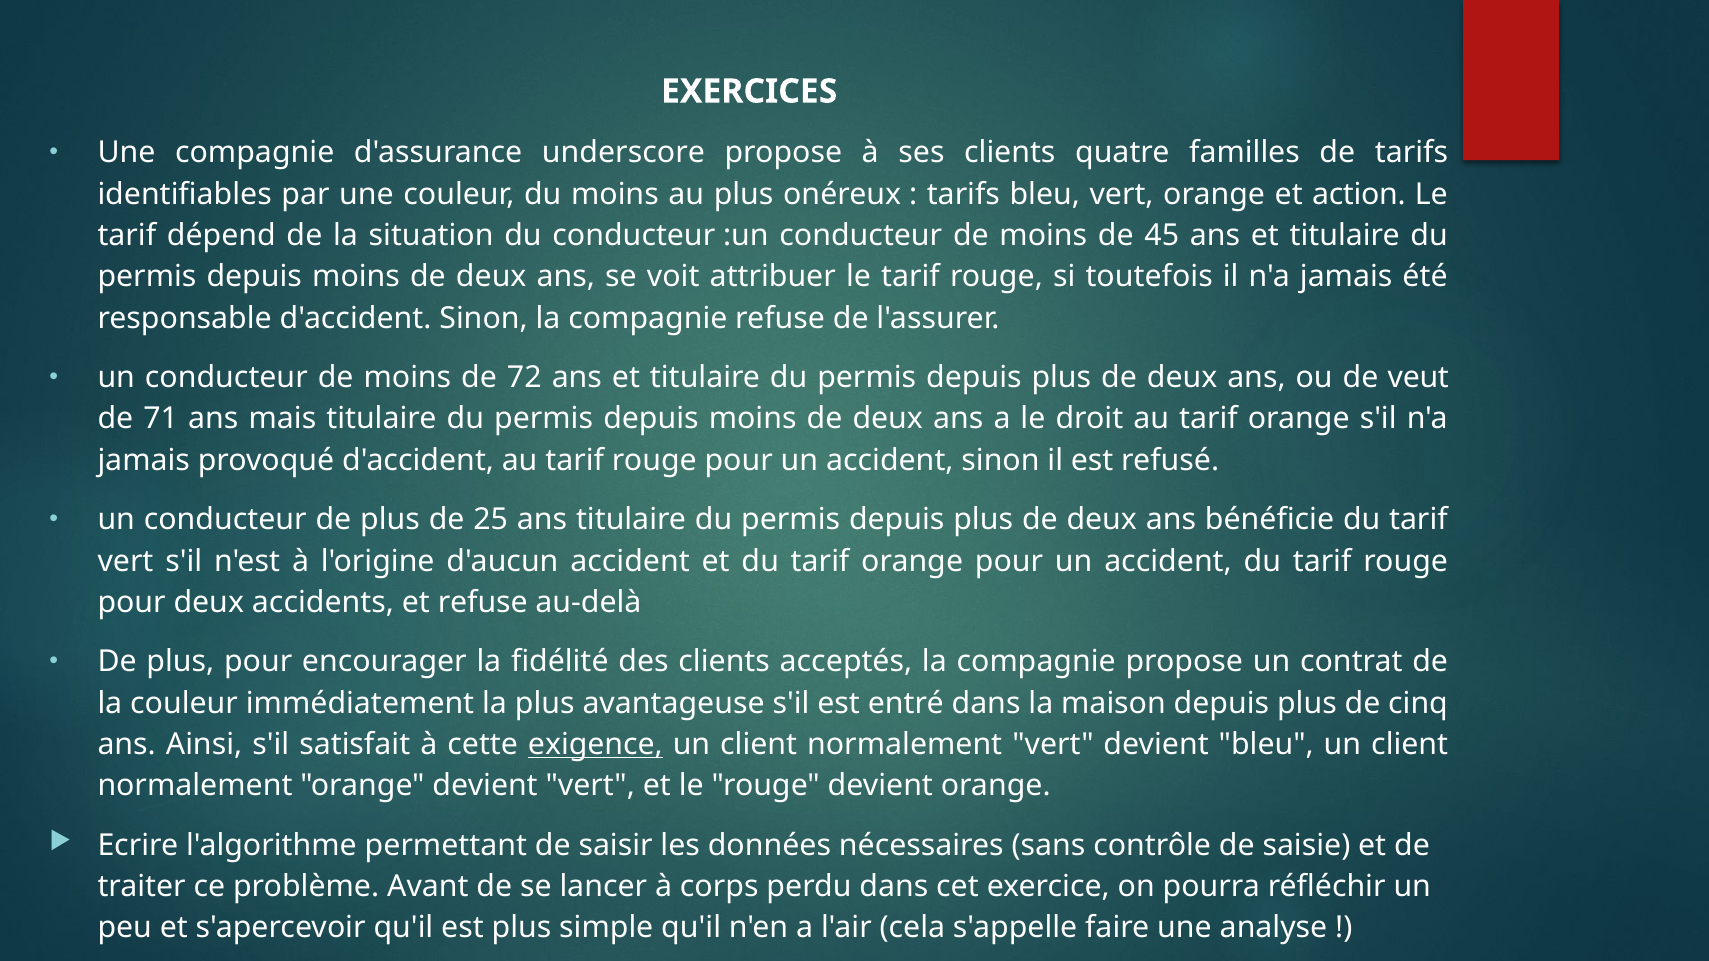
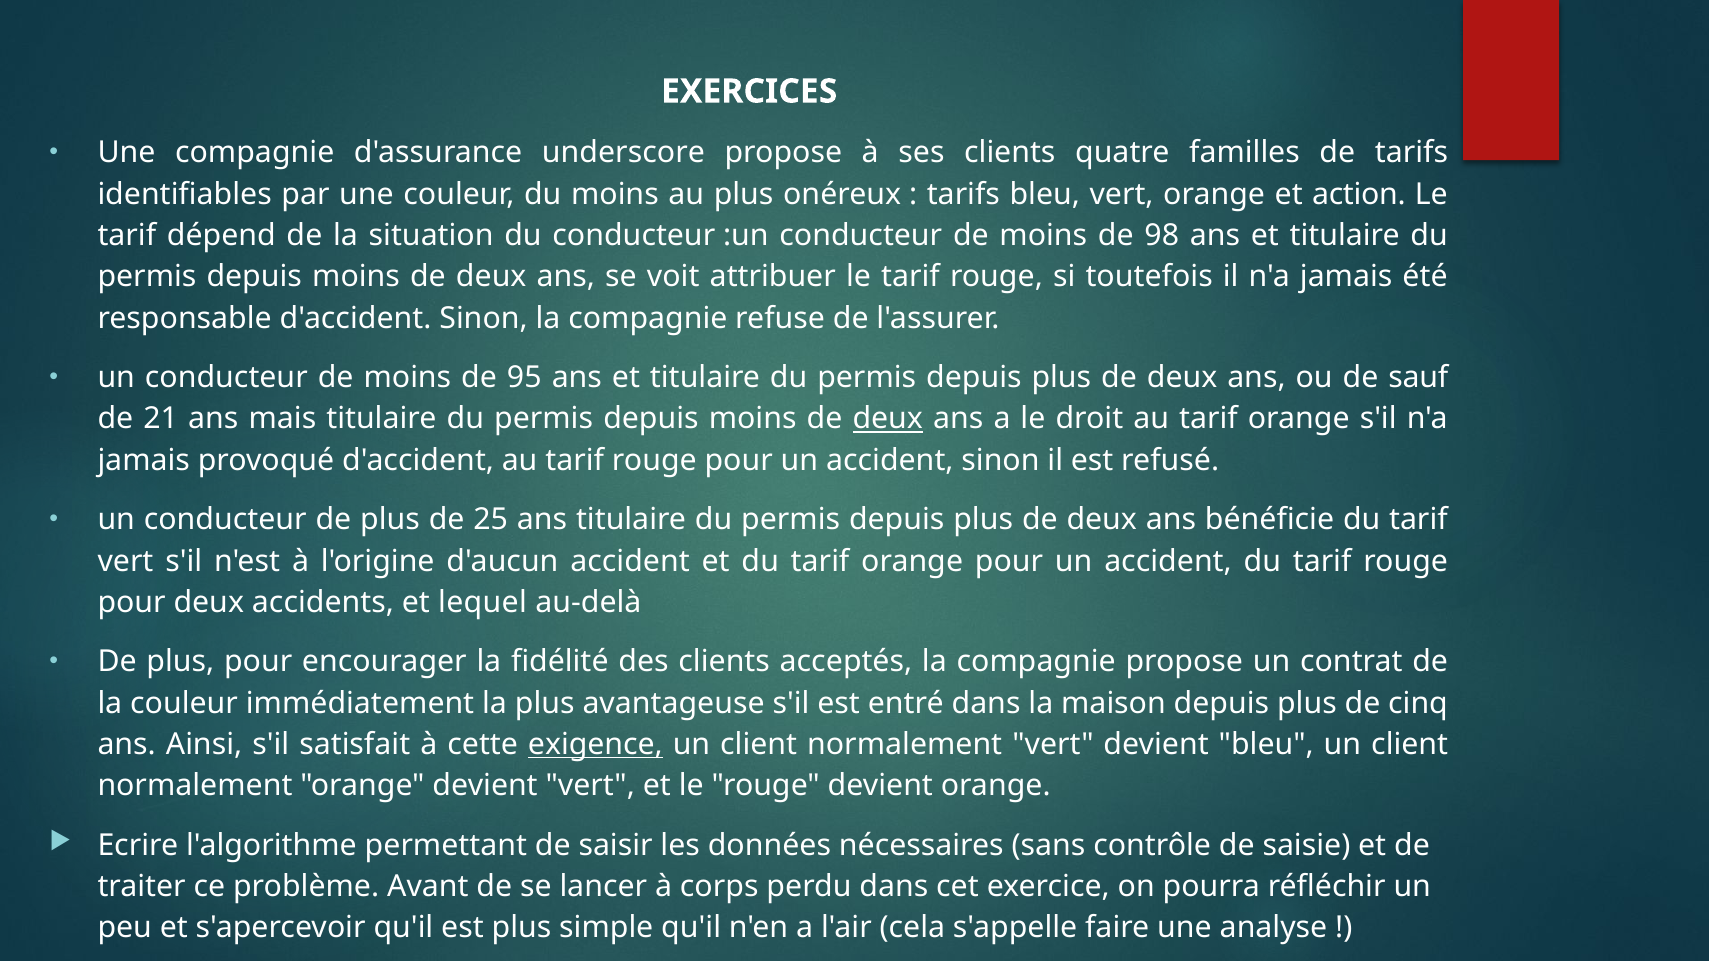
45: 45 -> 98 (1162, 236)
72: 72 -> 95 (524, 378)
veut: veut -> sauf (1418, 378)
71: 71 -> 21 (161, 419)
deux underline: none -> present (888, 419)
et refuse: refuse -> lequel (483, 603)
